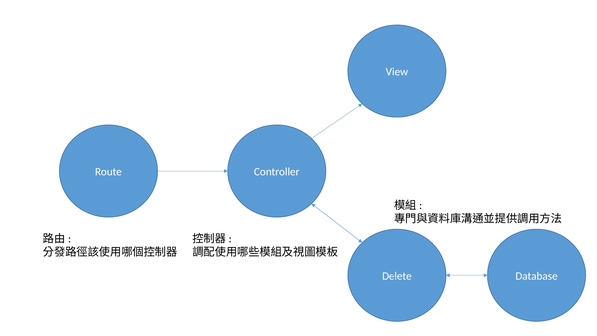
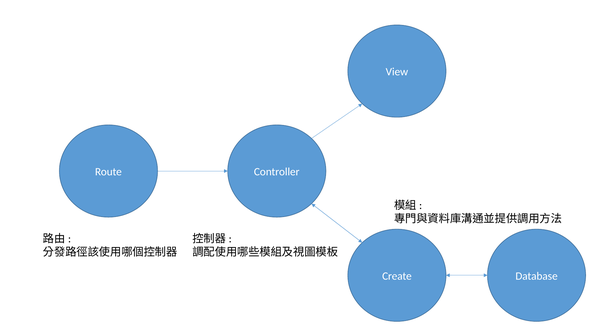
Delete: Delete -> Create (397, 276)
